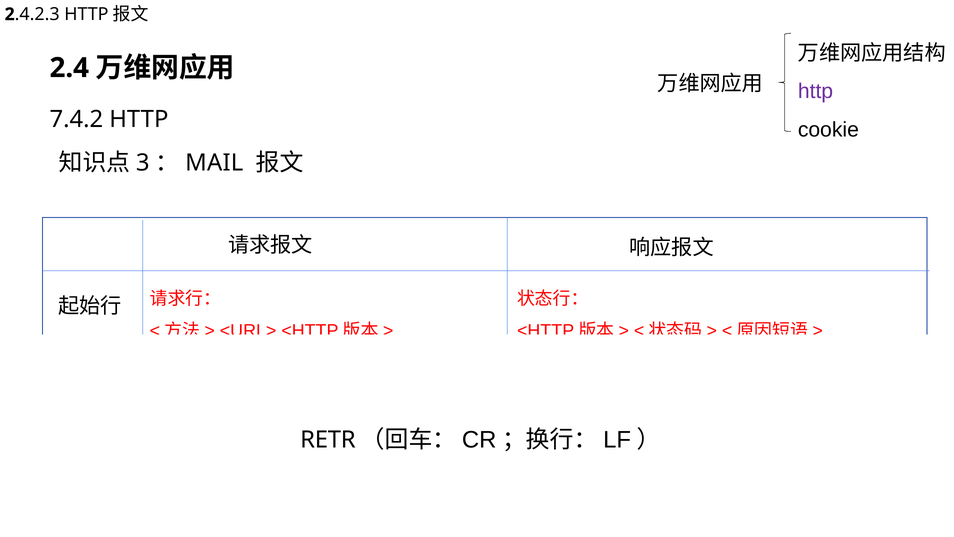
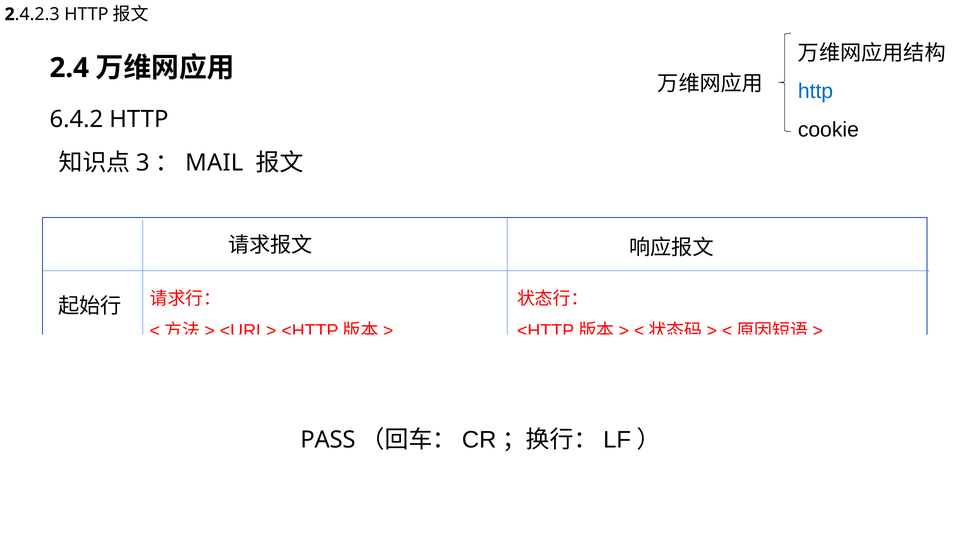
http colour: purple -> blue (816, 91)
7.4.2: 7.4.2 -> 6.4.2 (76, 119)
RETR: RETR -> PASS (328, 440)
